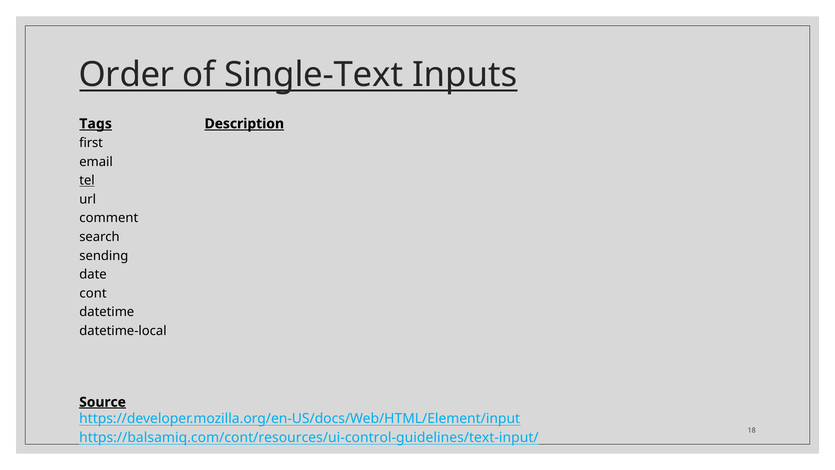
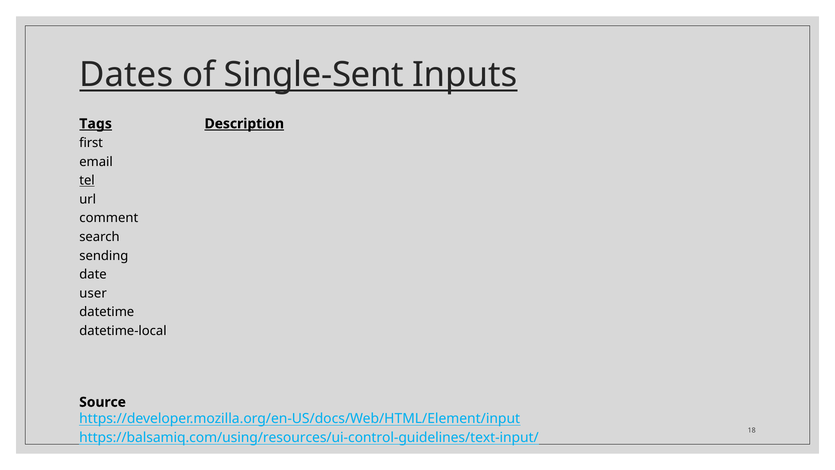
Order: Order -> Dates (126, 75)
Single-Text: Single-Text -> Single-Sent (314, 75)
cont: cont -> user (93, 293)
Source underline: present -> none (103, 402)
https://balsamiq.com/cont/resources/ui-control-guidelines/text-input/: https://balsamiq.com/cont/resources/ui-control-guidelines/text-input/ -> https://balsamiq.com/using/resources/ui-control-guidelines/text-input/ (309, 437)
